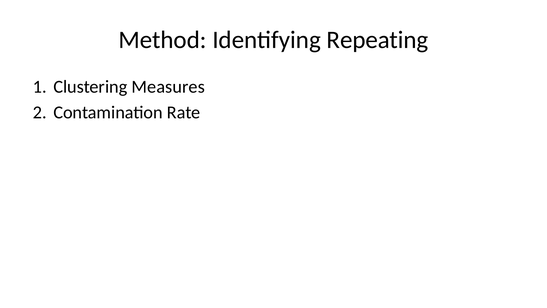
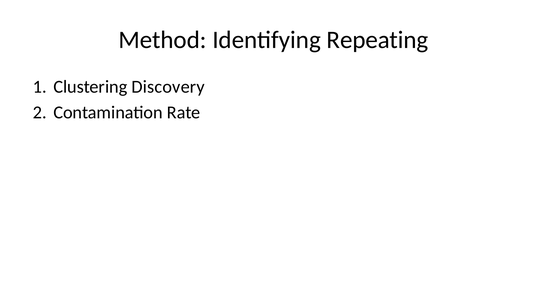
Measures: Measures -> Discovery (168, 87)
